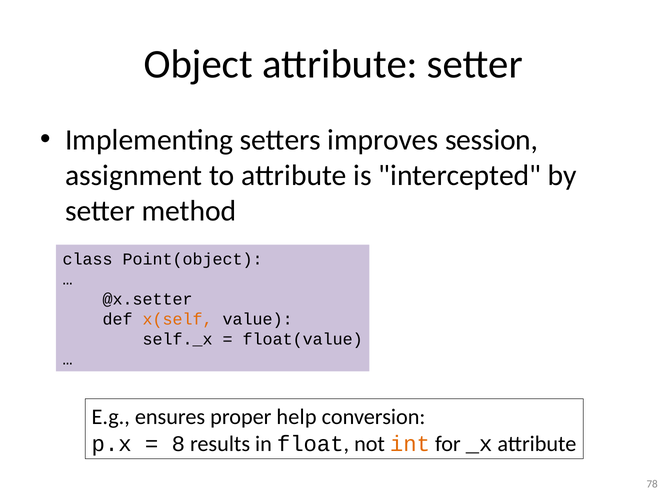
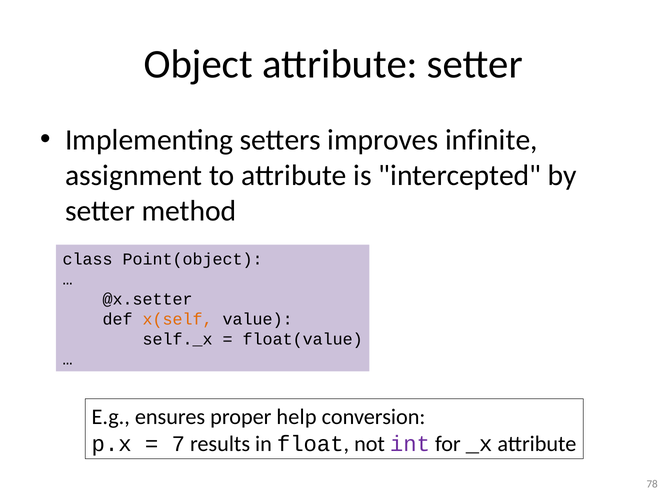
session: session -> infinite (491, 140)
8: 8 -> 7 (178, 444)
int colour: orange -> purple (410, 444)
